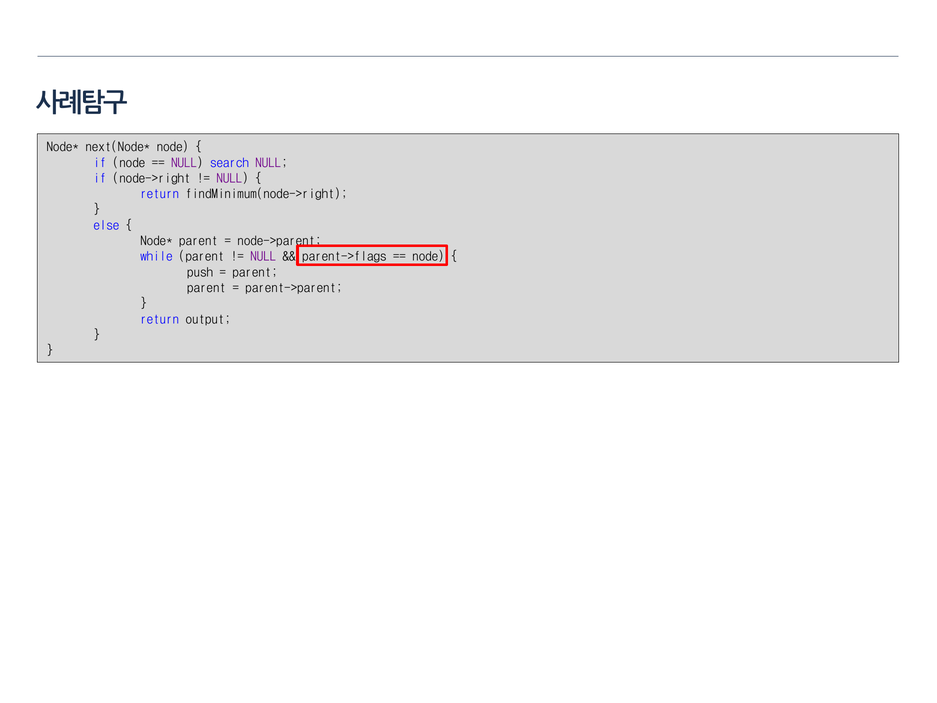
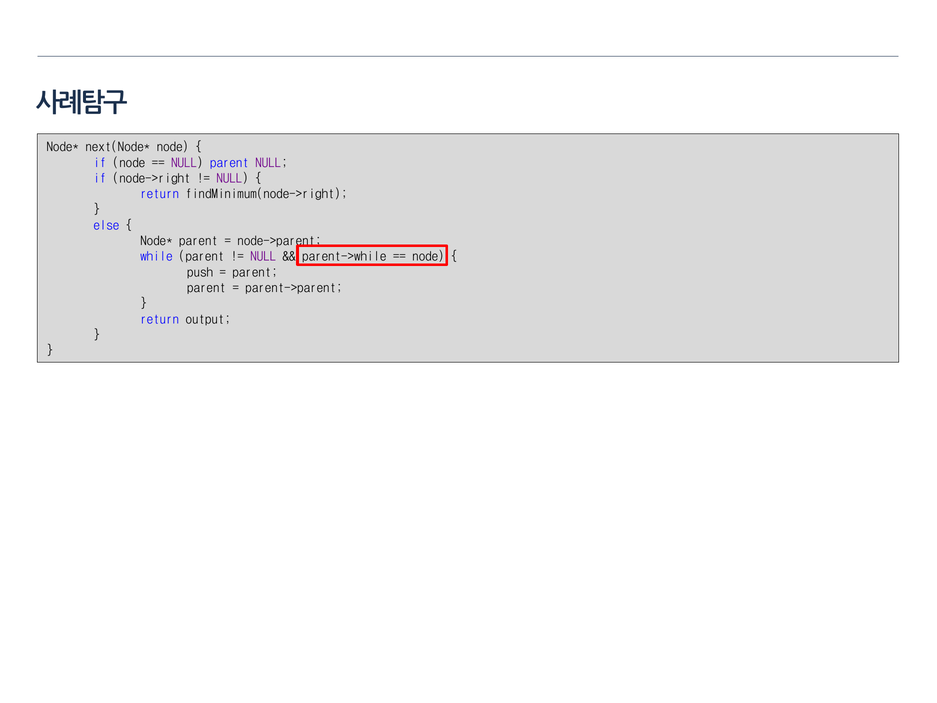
NULL search: search -> parent (229, 163)
parent->flags: parent->flags -> parent->while (344, 257)
